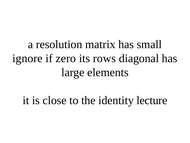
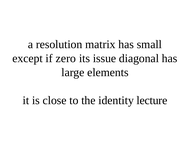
ignore: ignore -> except (28, 58)
rows: rows -> issue (105, 58)
